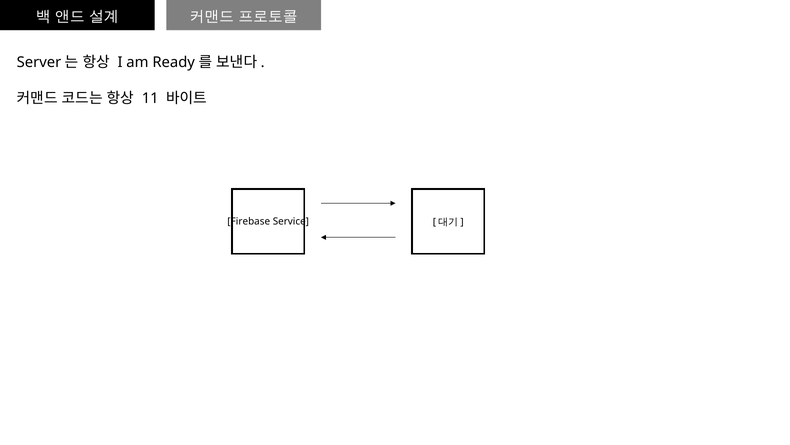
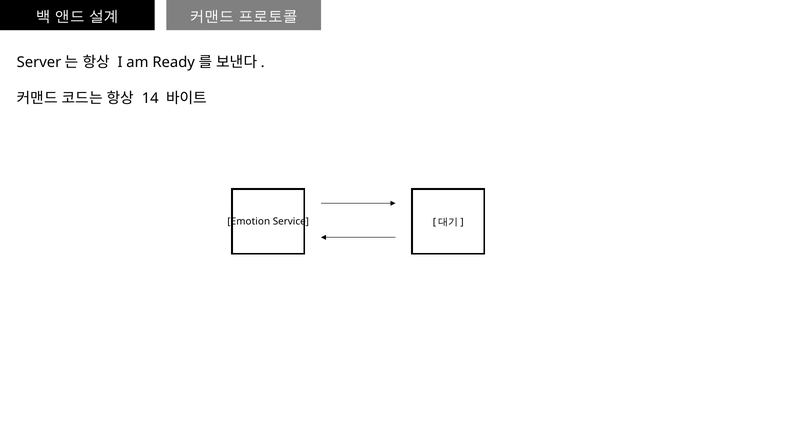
11: 11 -> 14 (150, 98)
Firebase: Firebase -> Emotion (249, 221)
